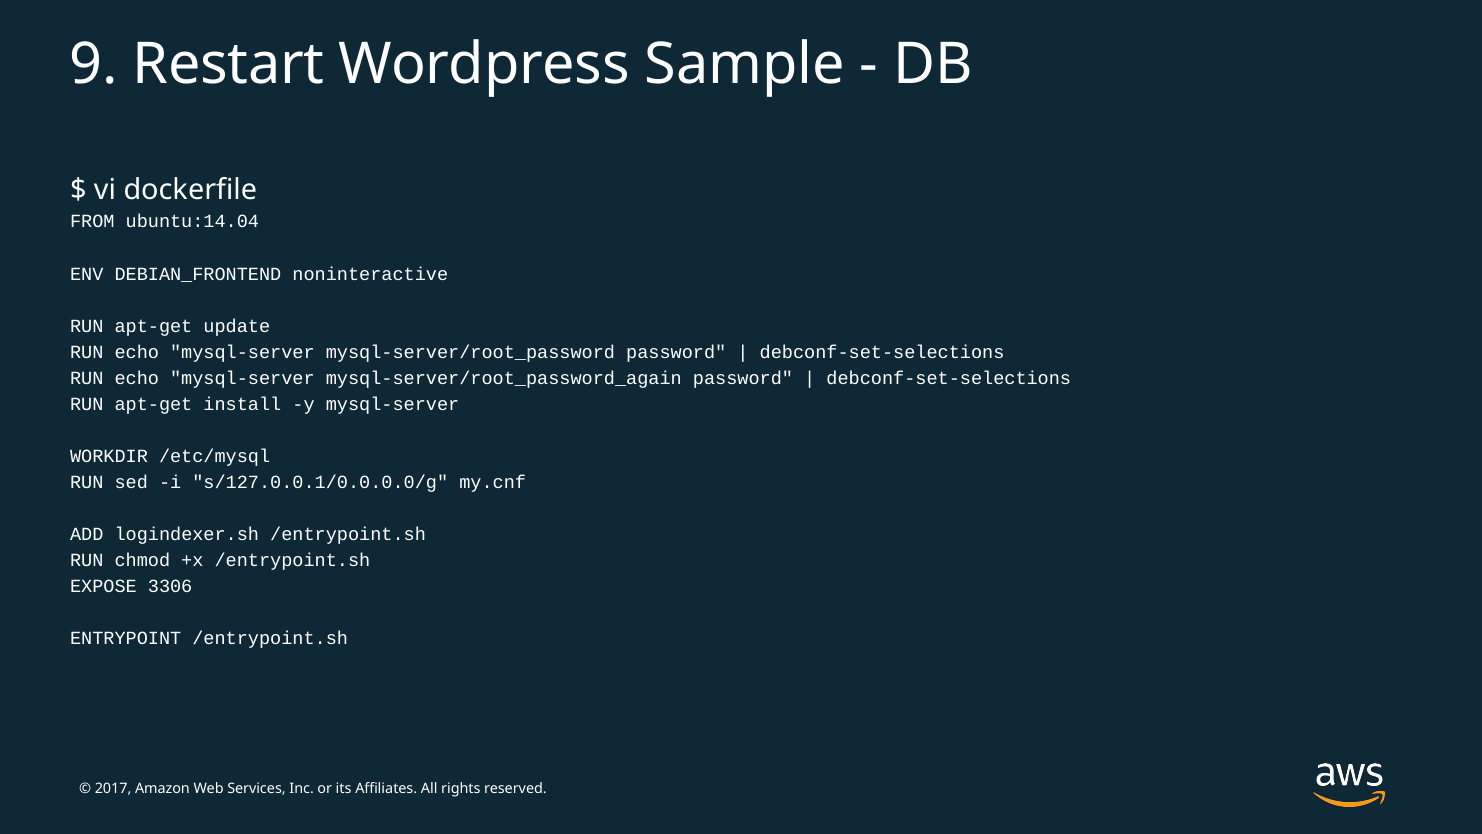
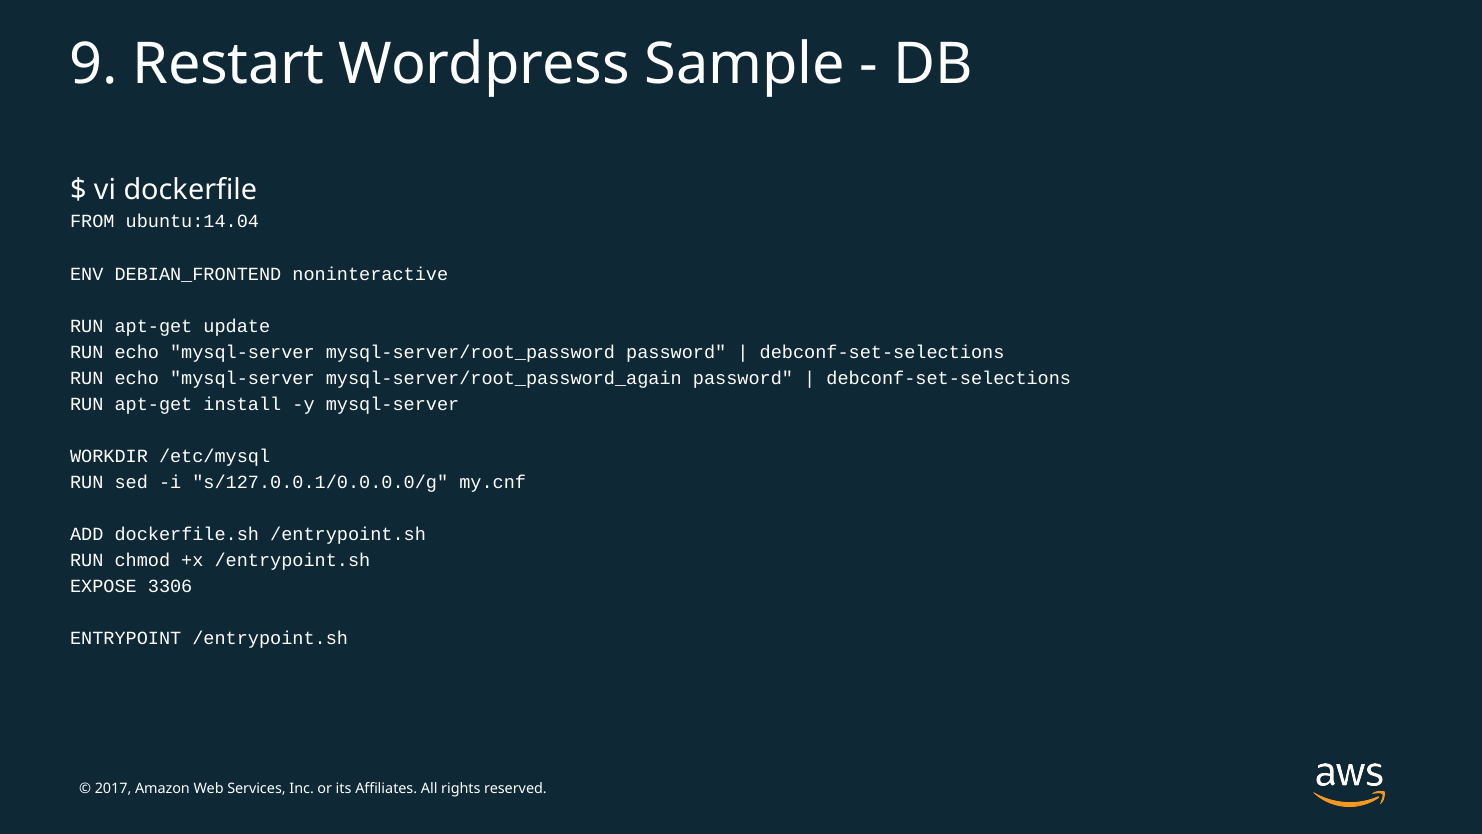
logindexer.sh: logindexer.sh -> dockerfile.sh (187, 534)
